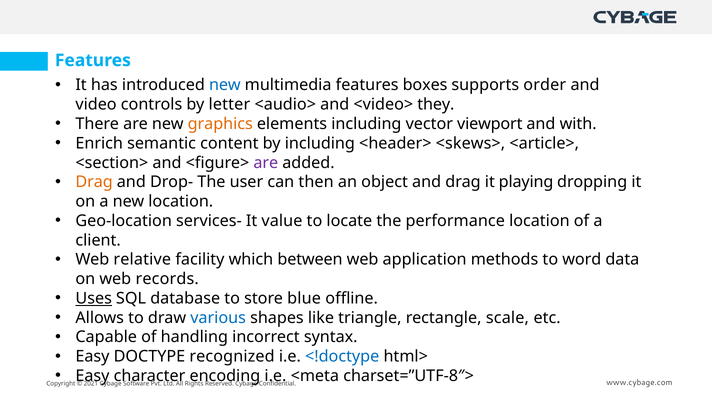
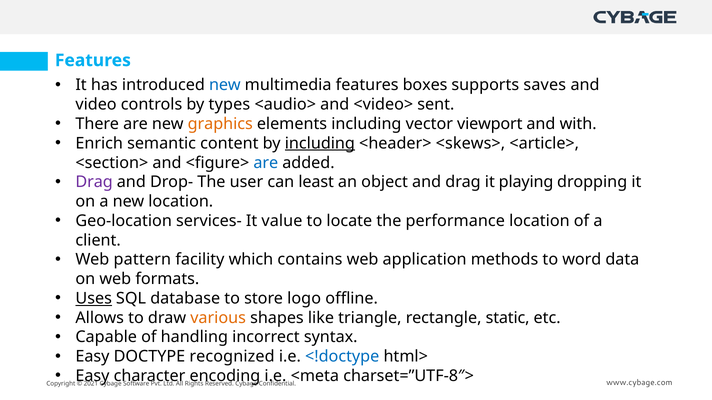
order: order -> saves (545, 85)
letter: letter -> types (229, 105)
they: they -> sent (436, 105)
including underline: none -> present (320, 144)
are colour: purple -> blue (266, 163)
Drag colour: orange -> purple (94, 182)
then: then -> least (316, 182)
relative: relative -> pattern (142, 260)
between: between -> contains (310, 260)
records: records -> formats (167, 279)
blue: blue -> logo (304, 299)
various colour: blue -> orange (218, 318)
scale: scale -> static (508, 318)
